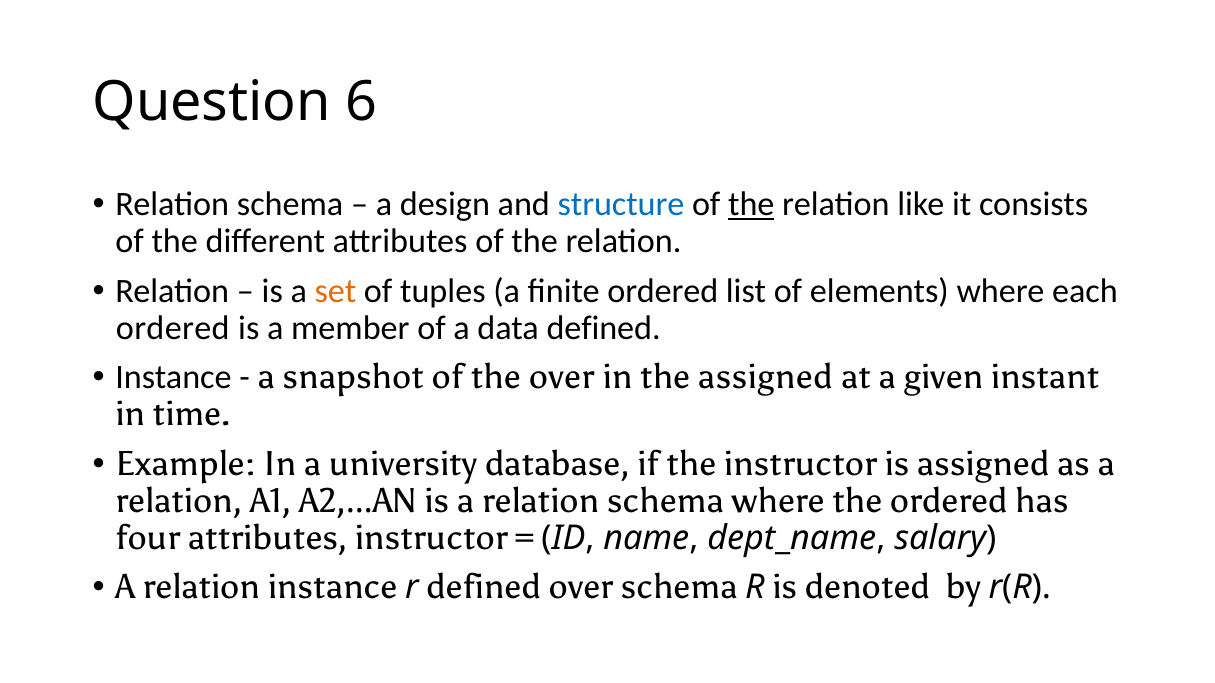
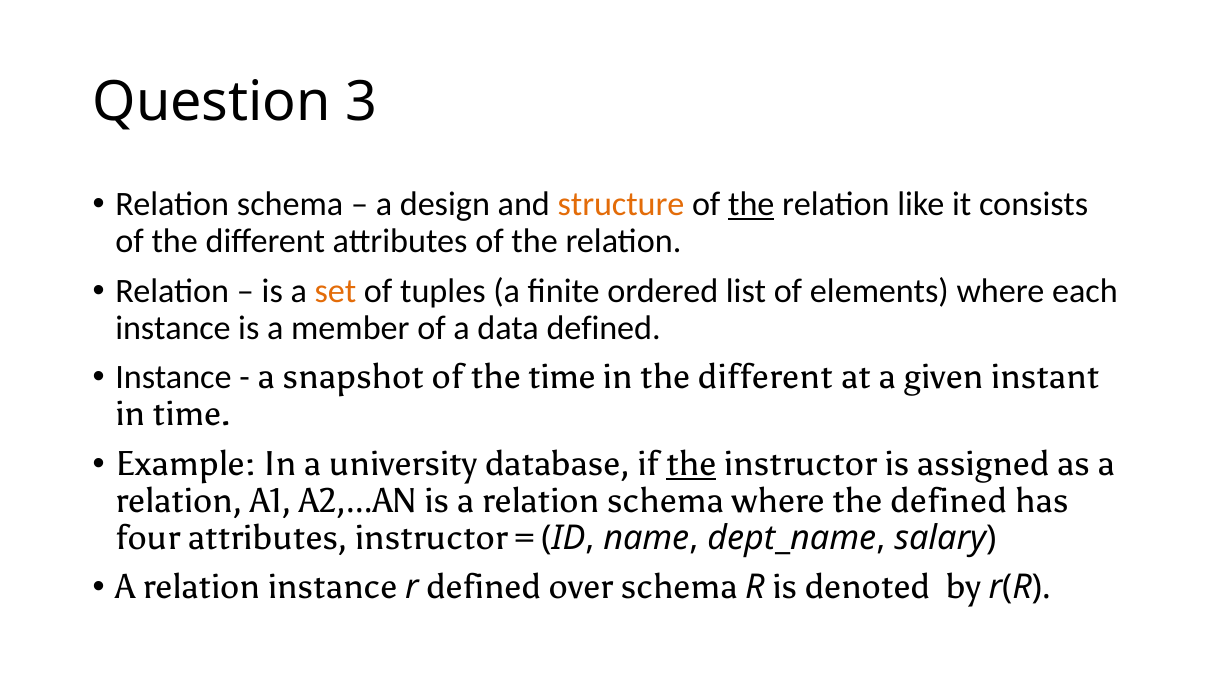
6: 6 -> 3 (361, 102)
structure colour: blue -> orange (621, 205)
ordered: ordered -> instance (173, 328)
the over: over -> time (562, 378)
in the assigned: assigned -> different (765, 378)
the underline: none -> present (691, 464)
the ordered: ordered -> defined (949, 501)
